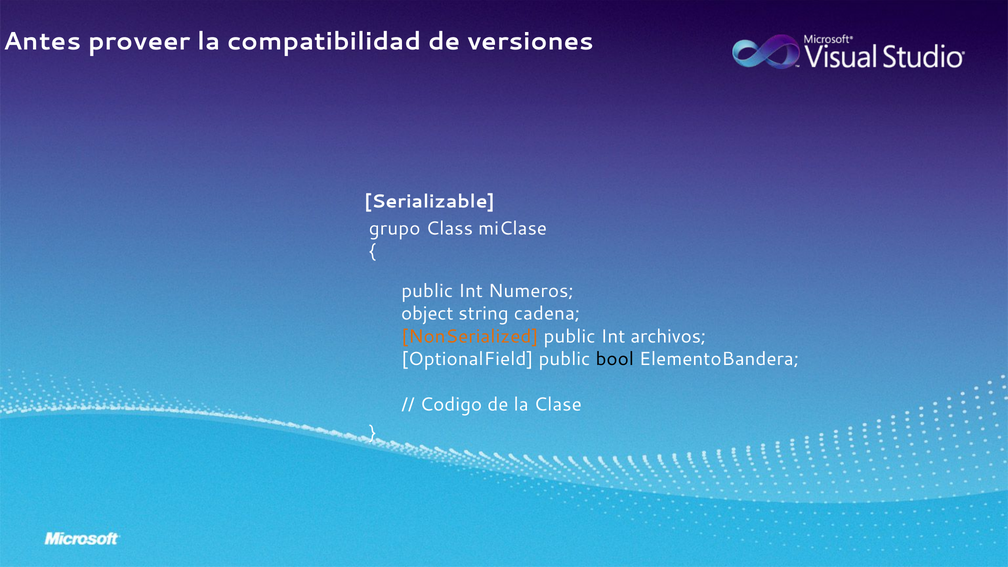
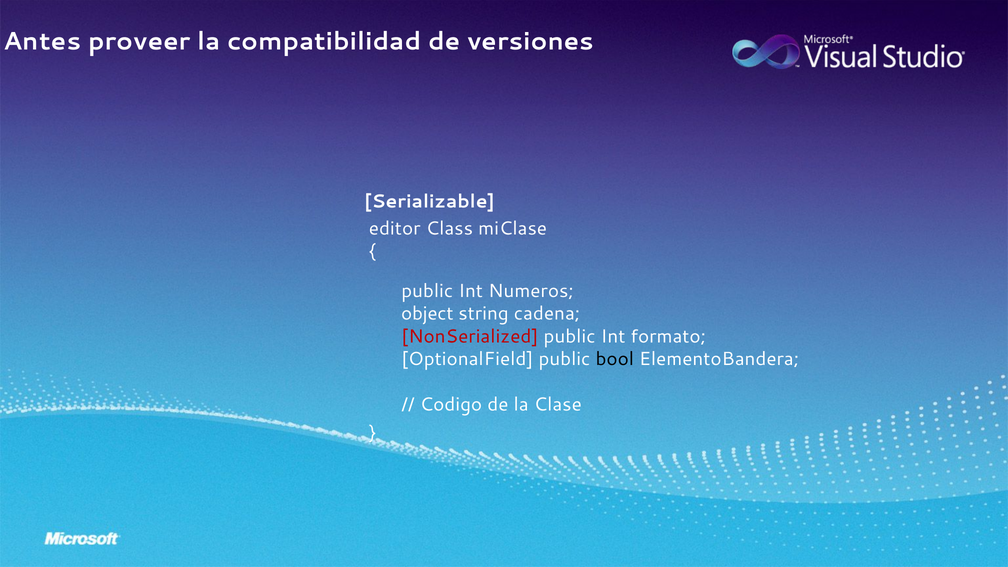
grupo: grupo -> editor (395, 228)
NonSerialized colour: orange -> red (470, 336)
archivos: archivos -> formato (668, 336)
